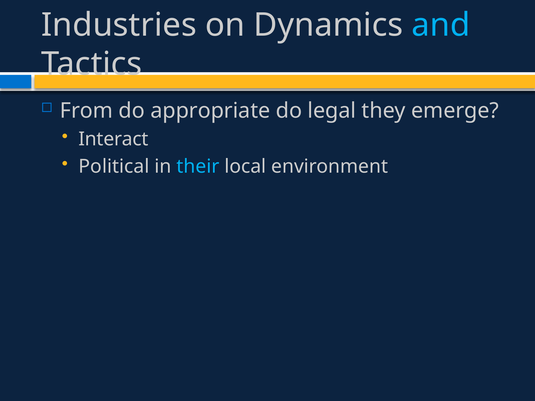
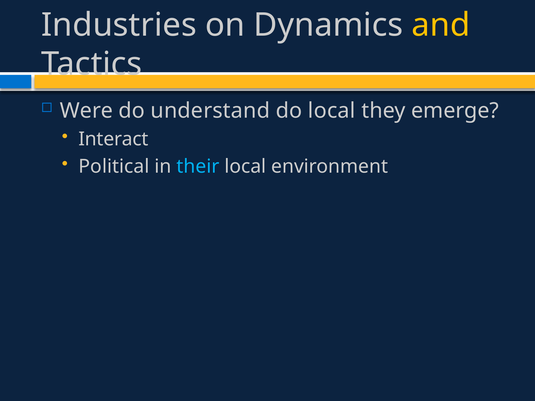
and colour: light blue -> yellow (441, 25)
From: From -> Were (86, 111)
appropriate: appropriate -> understand (210, 111)
do legal: legal -> local (332, 111)
